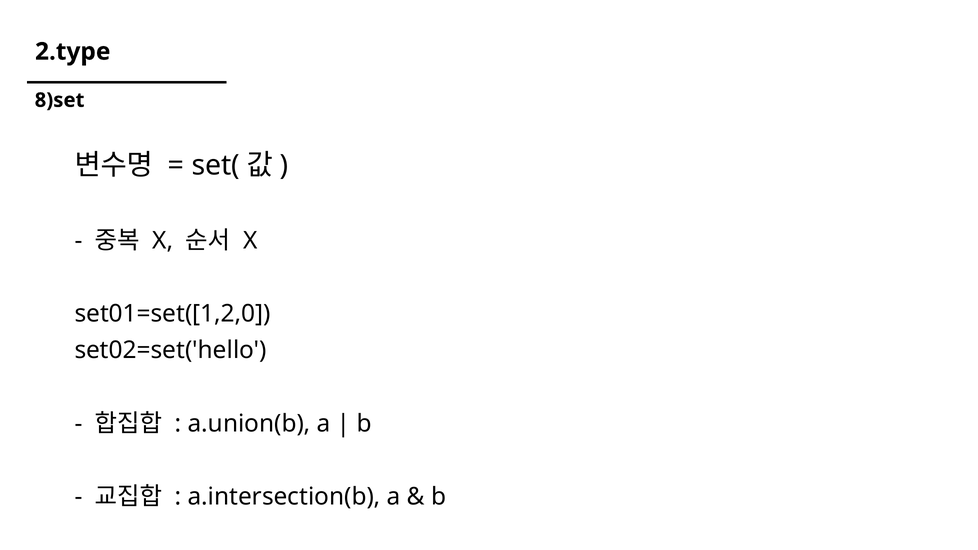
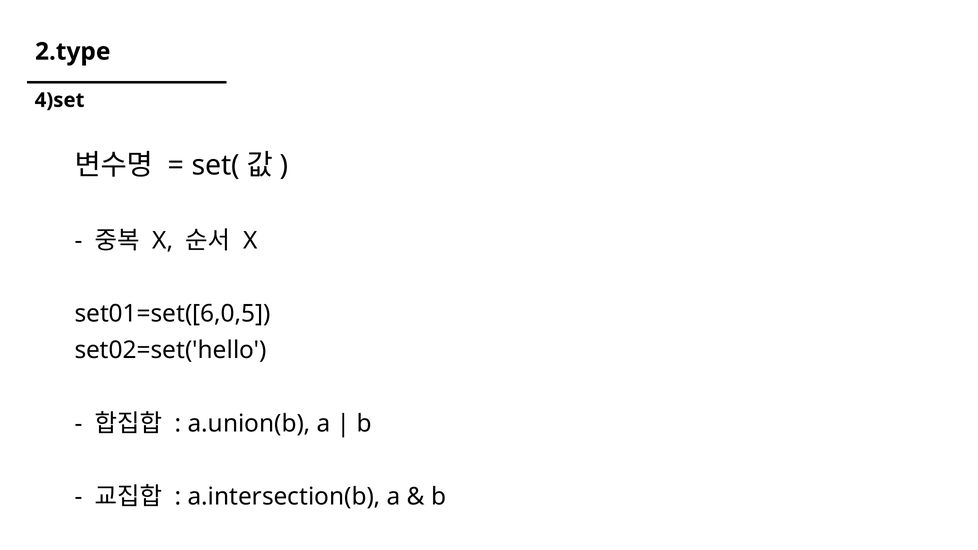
8)set: 8)set -> 4)set (60, 100)
set01=set([1,2,0: set01=set([1,2,0 -> set01=set([6,0,5 (173, 314)
